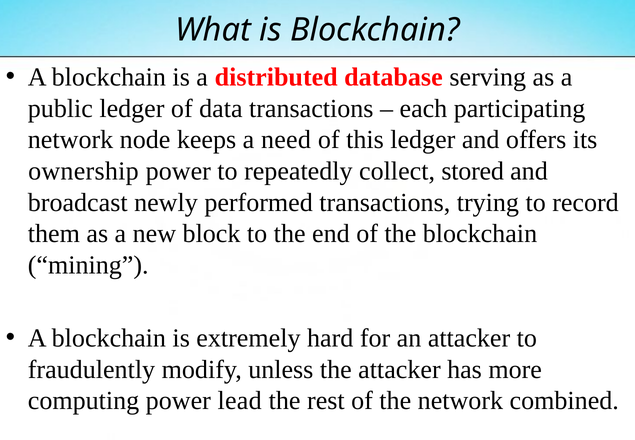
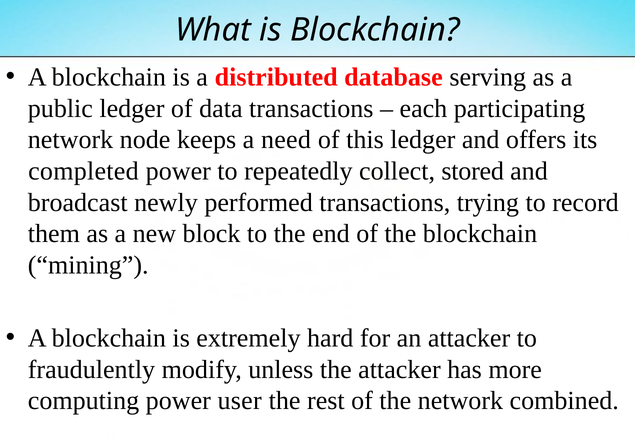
ownership: ownership -> completed (83, 171)
lead: lead -> user (240, 401)
